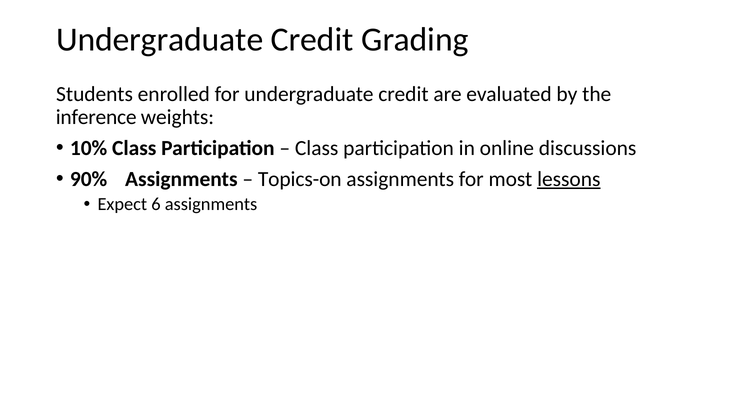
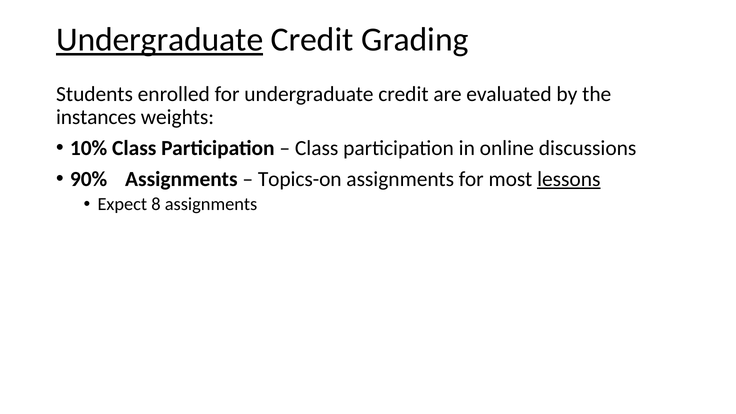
Undergraduate underline: none -> present (160, 40)
inference: inference -> instances (96, 117)
6: 6 -> 8 (156, 204)
